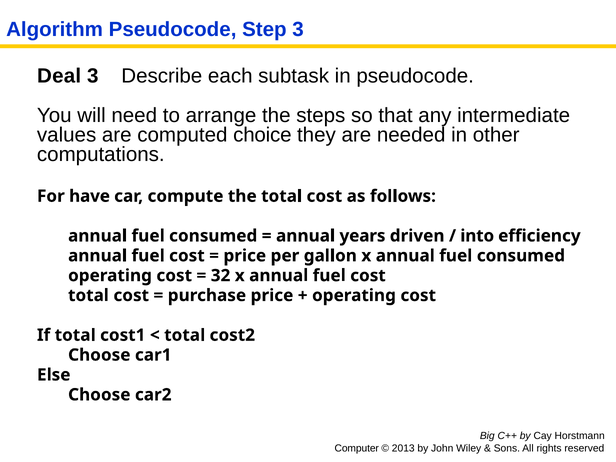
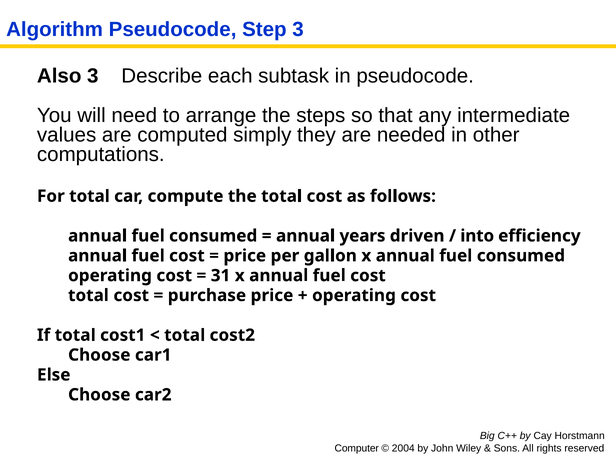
Deal: Deal -> Also (59, 76)
choice: choice -> simply (262, 135)
For have: have -> total (89, 196)
32: 32 -> 31 (221, 276)
2013: 2013 -> 2004 (403, 448)
